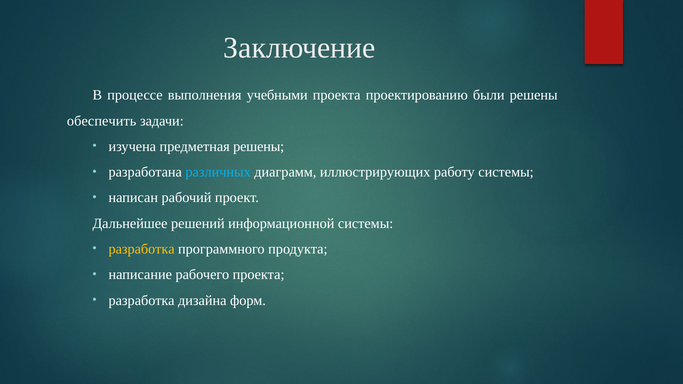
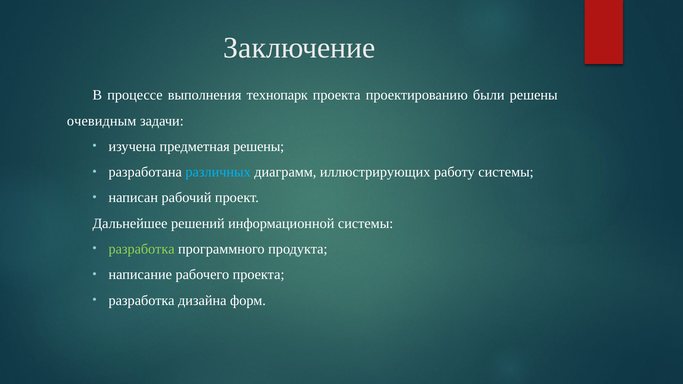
учебными: учебными -> технопарк (277, 95)
обеспечить: обеспечить -> очевидным (102, 121)
разработка colour: yellow -> light green (142, 249)
